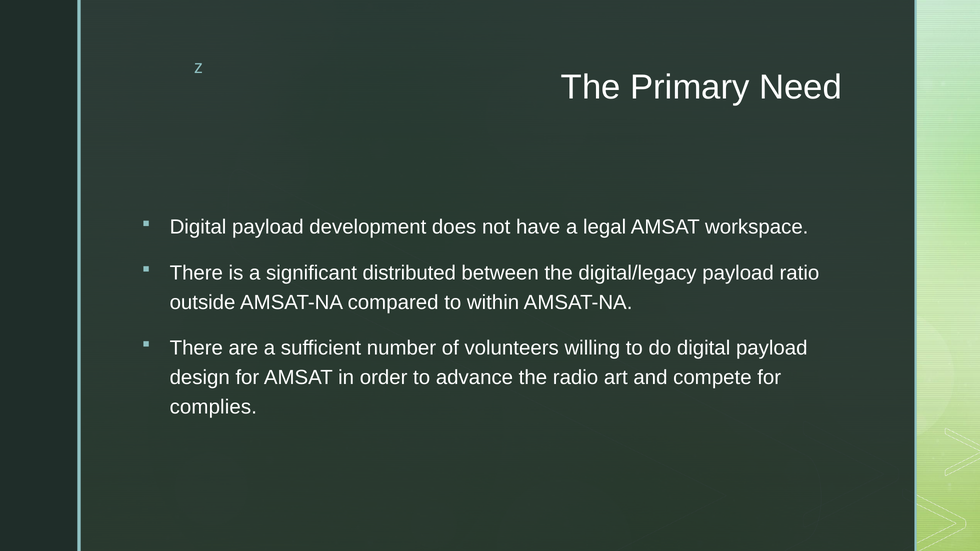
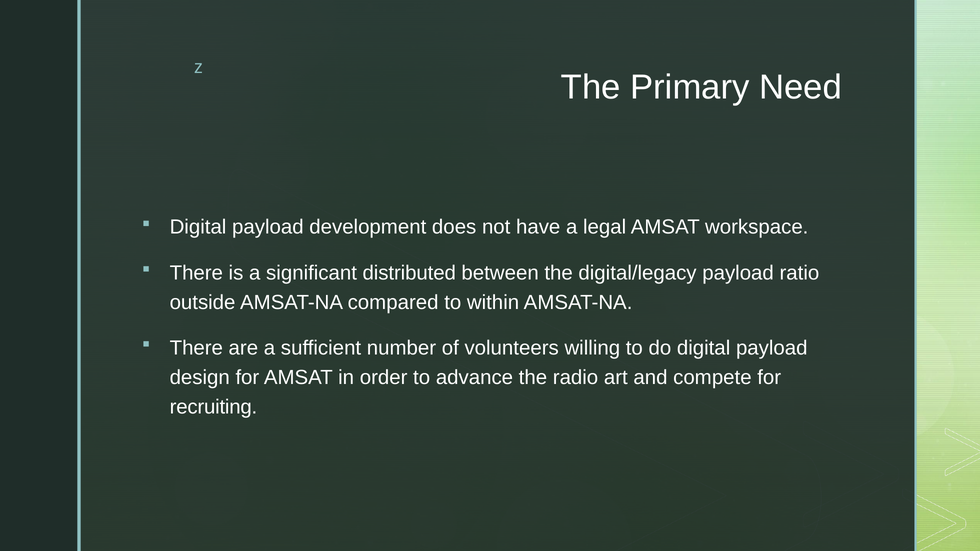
complies: complies -> recruiting (213, 407)
